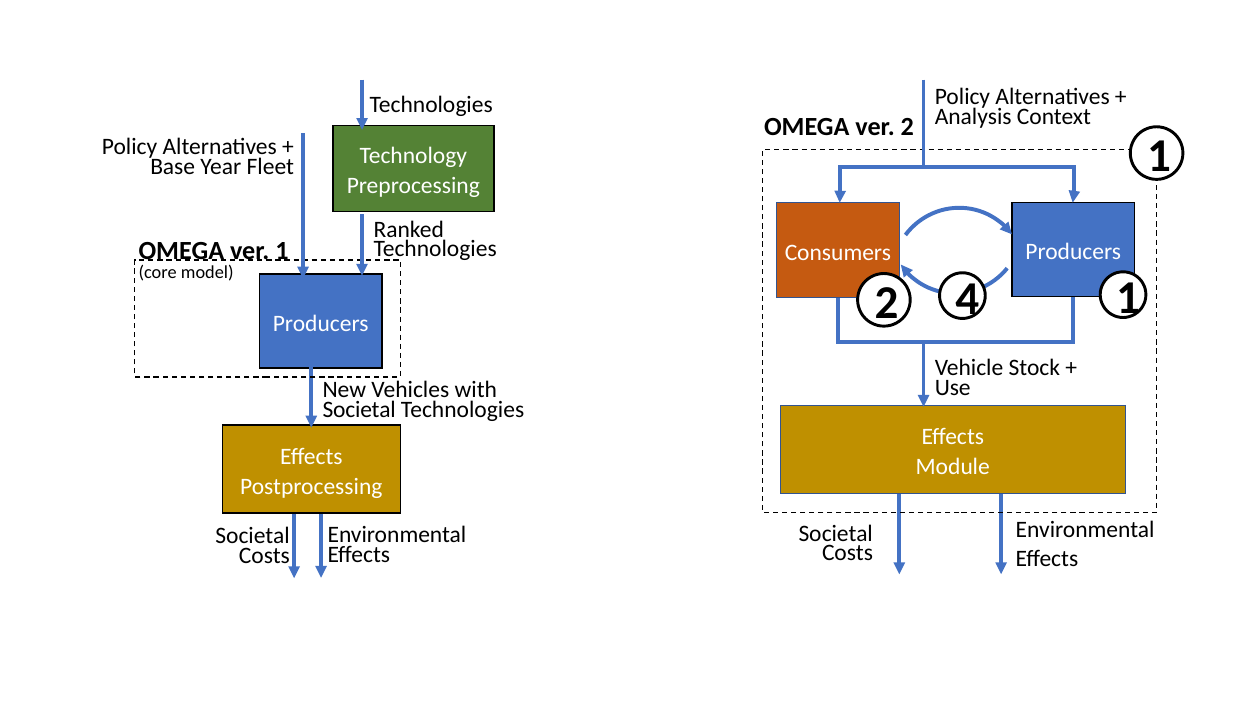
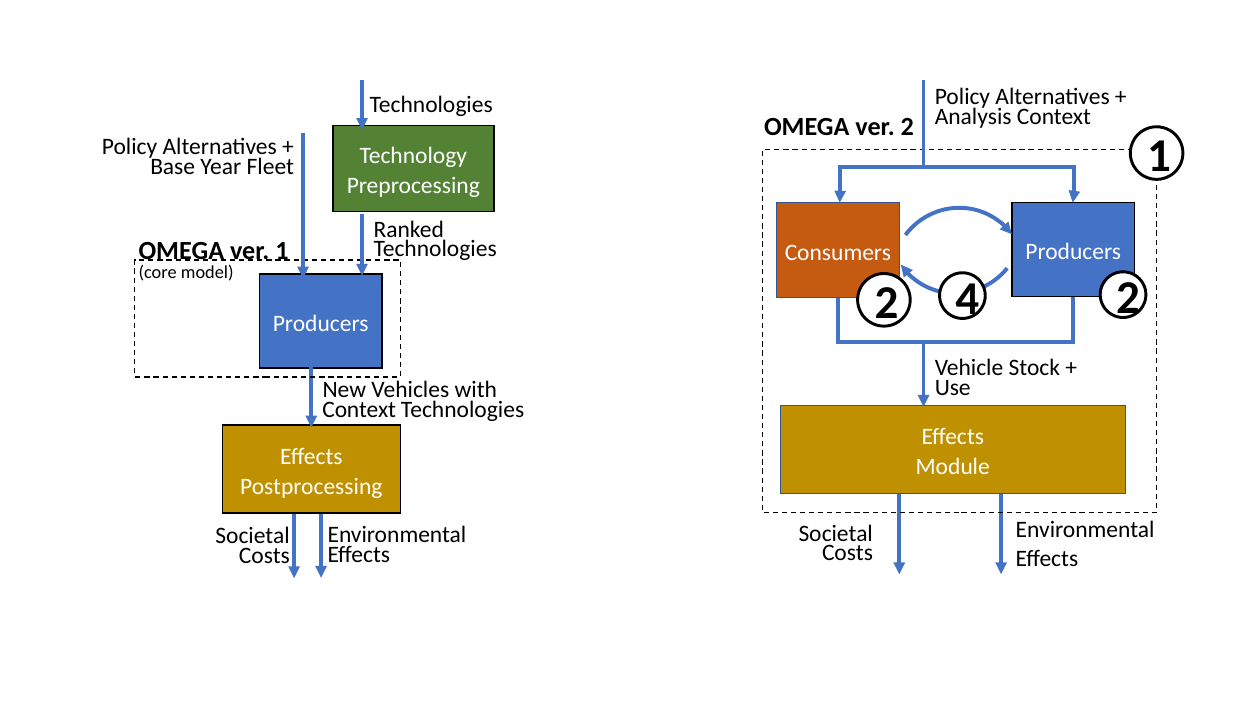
1: 1 -> 2 (1128, 298)
Societal: Societal -> Context (359, 409)
